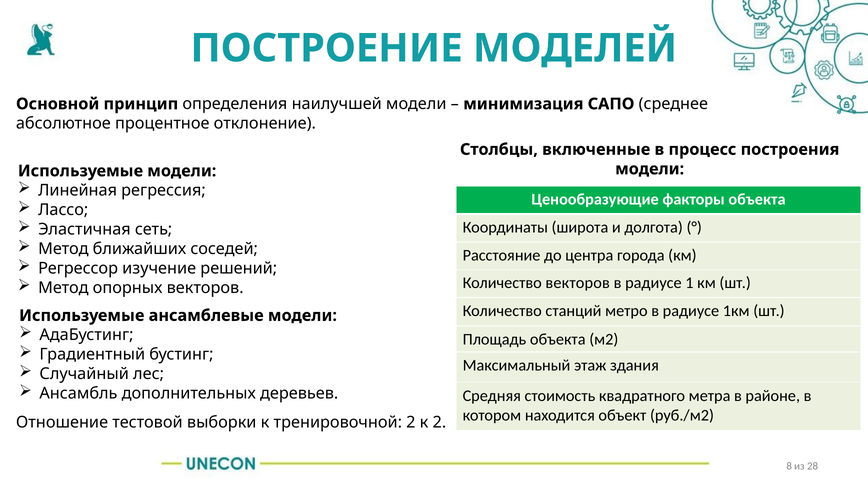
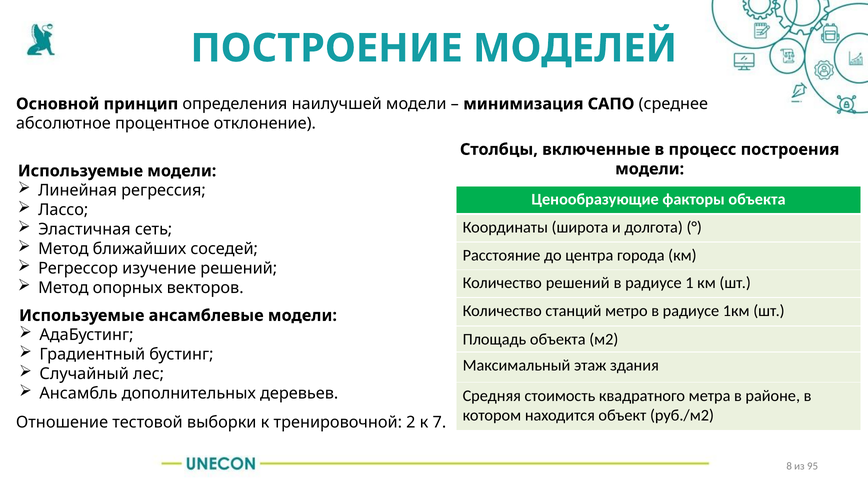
Количество векторов: векторов -> решений (578, 283)
к 2: 2 -> 7 (439, 423)
28: 28 -> 95 (813, 466)
